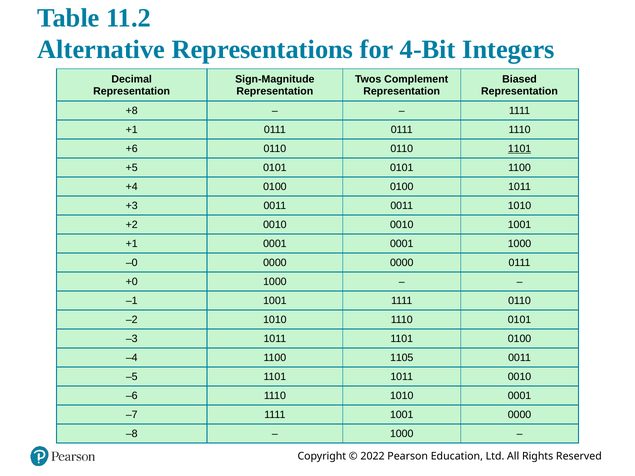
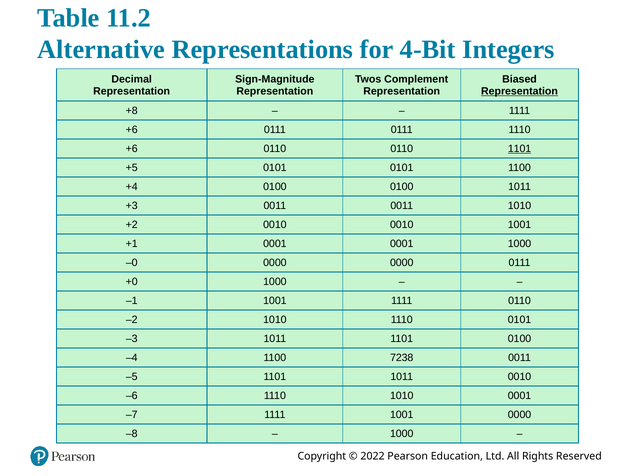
Representation underline: none -> present (519, 91)
+1: +1 -> +6 (132, 130)
1105: 1105 -> 7238 (402, 358)
